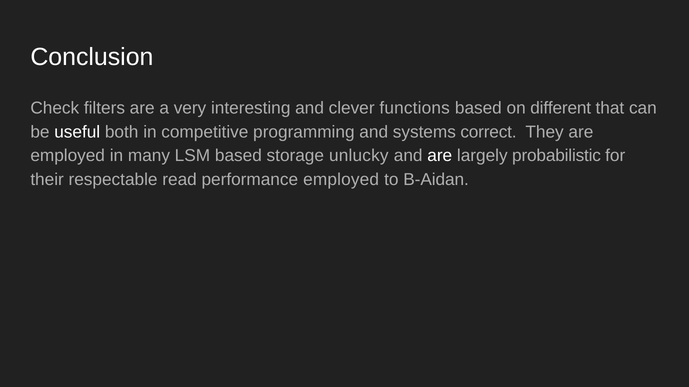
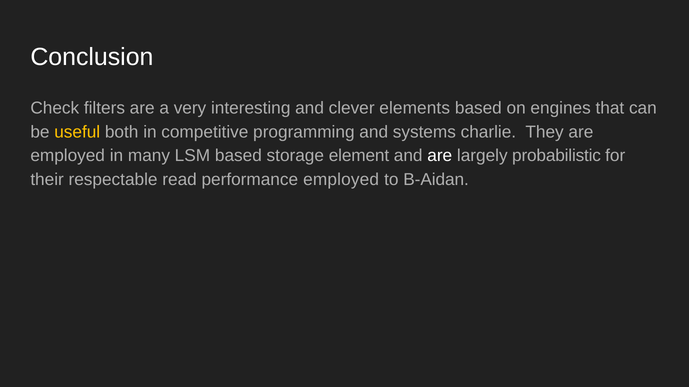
functions: functions -> elements (415, 108)
different: different -> engines (561, 108)
useful colour: white -> yellow (77, 132)
correct: correct -> charlie (488, 132)
unlucky: unlucky -> element (359, 156)
